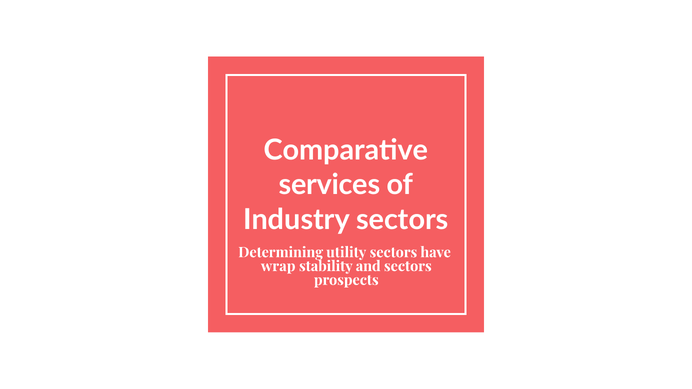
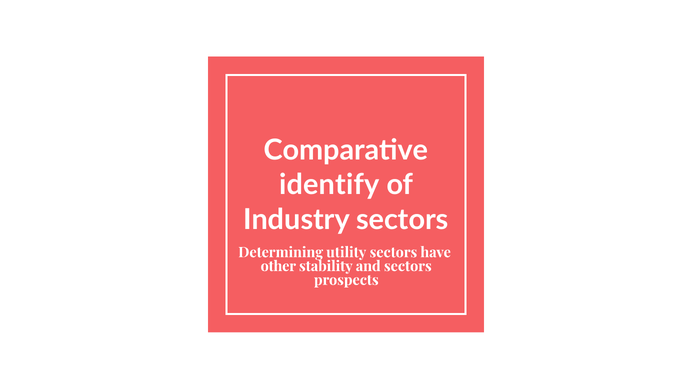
services: services -> identify (329, 185)
wrap: wrap -> other (278, 266)
